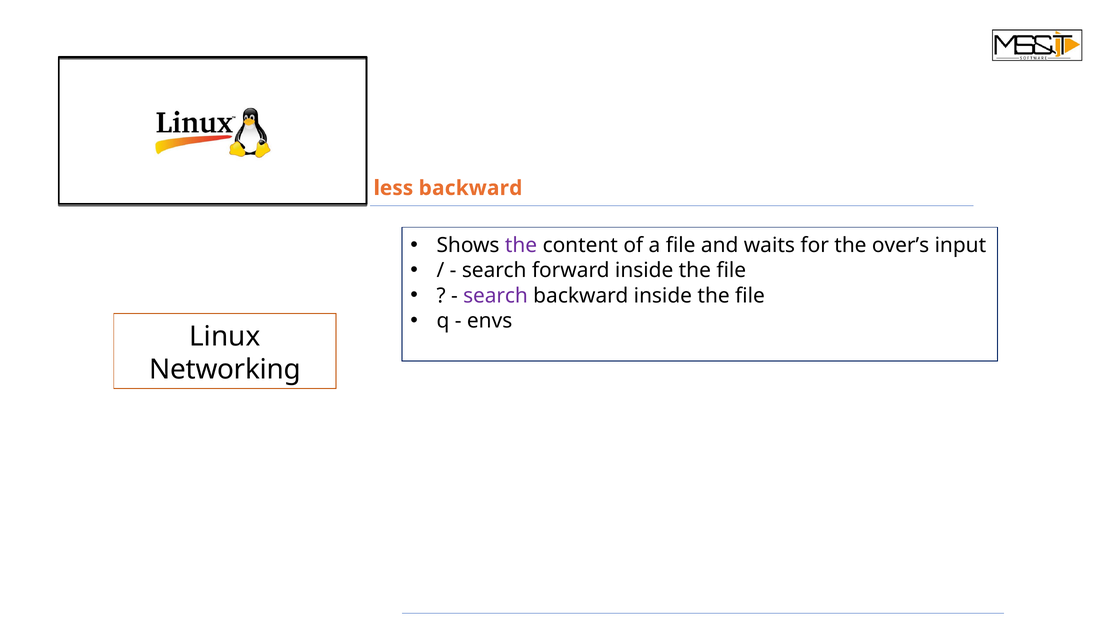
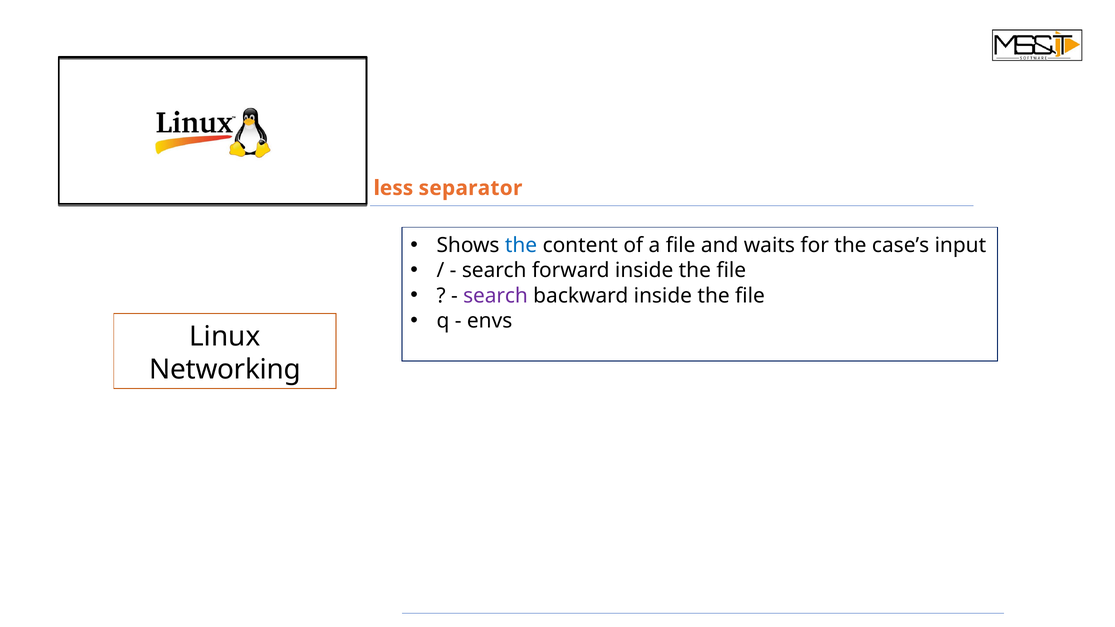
less backward: backward -> separator (470, 188)
the colour: purple -> blue (521, 246)
over’s: over’s -> case’s (901, 246)
